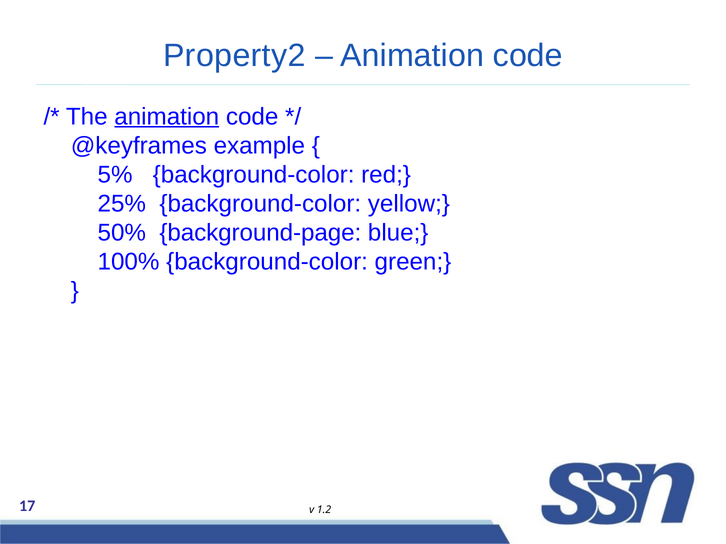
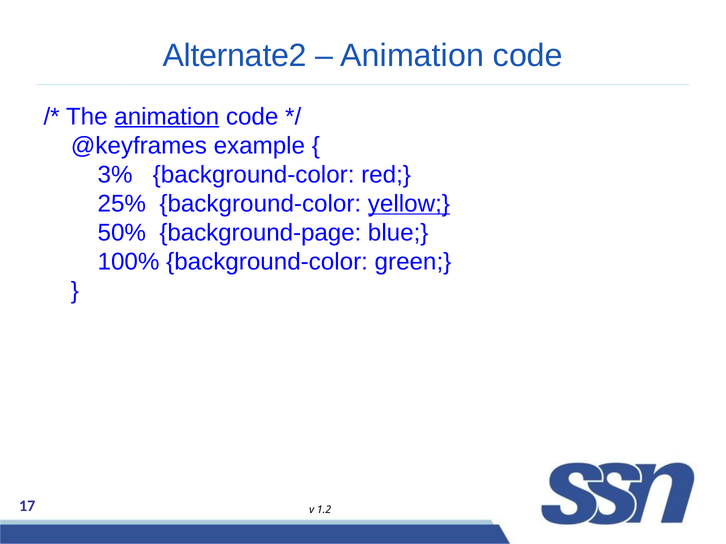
Property2: Property2 -> Alternate2 (235, 55)
5%: 5% -> 3% (115, 175)
yellow underline: none -> present (409, 204)
